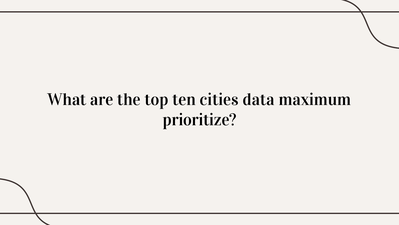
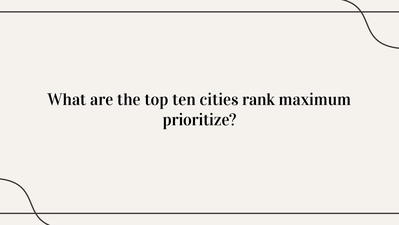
data: data -> rank (259, 99)
